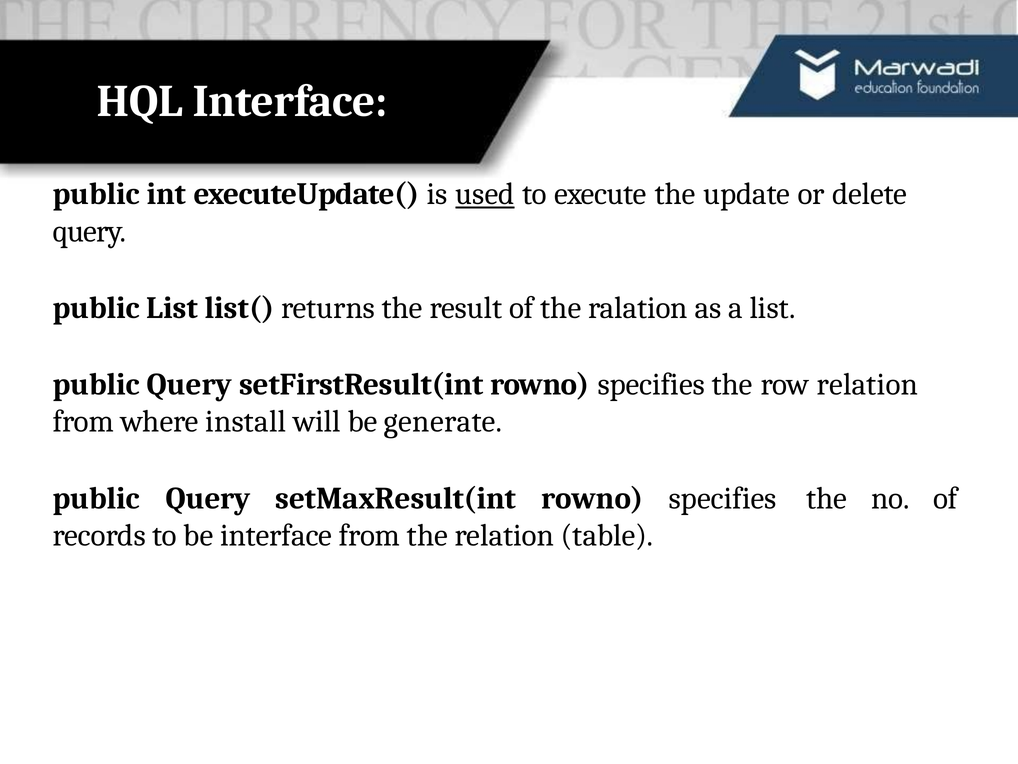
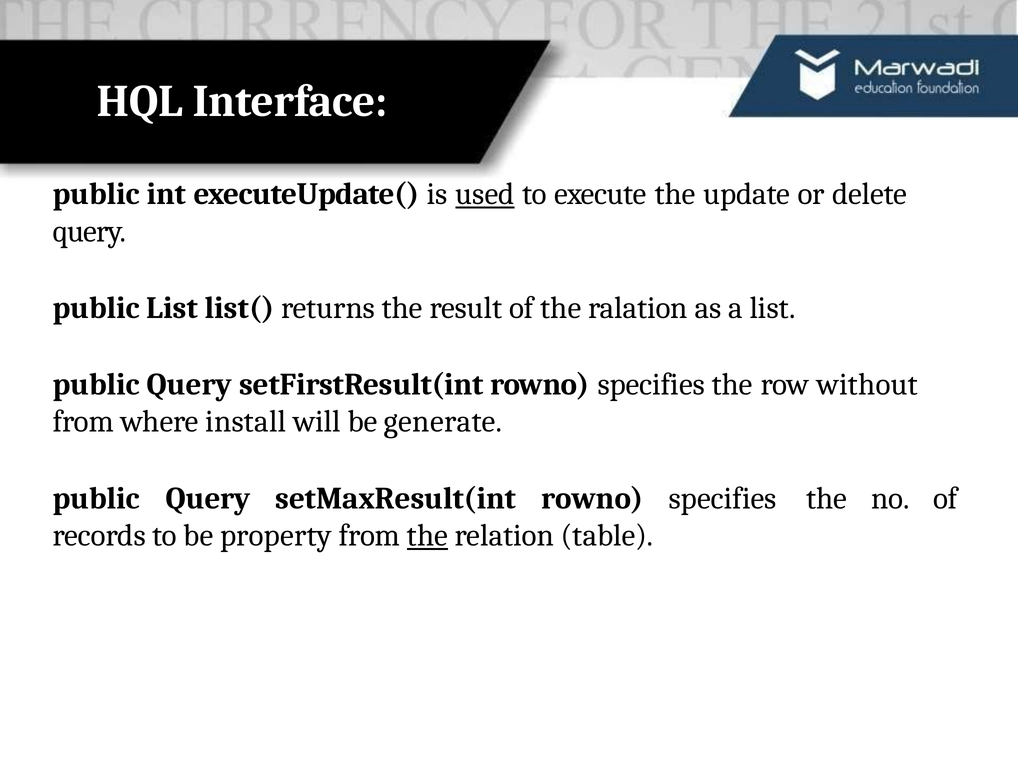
row relation: relation -> without (867, 384)
be interface: interface -> property (276, 535)
the underline: none -> present (427, 535)
